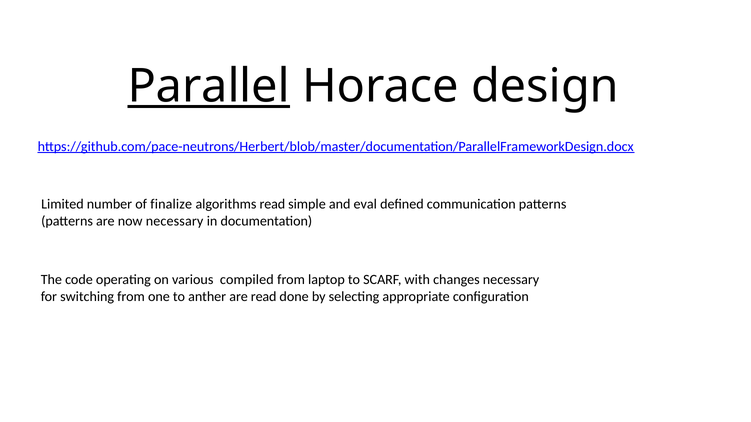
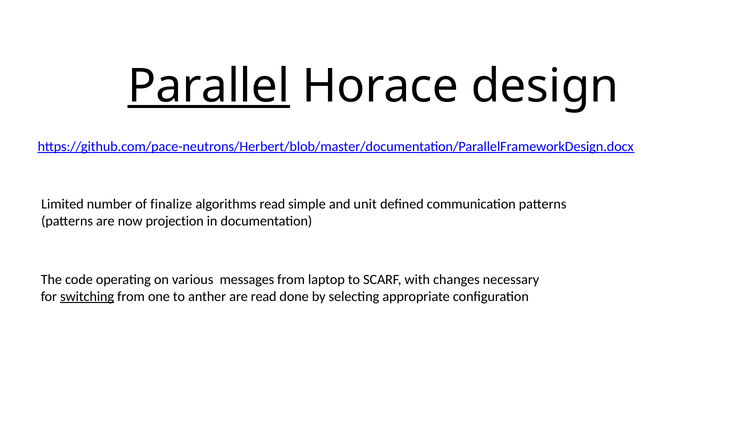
eval: eval -> unit (365, 204)
now necessary: necessary -> projection (175, 221)
compiled: compiled -> messages (247, 280)
switching underline: none -> present (87, 297)
